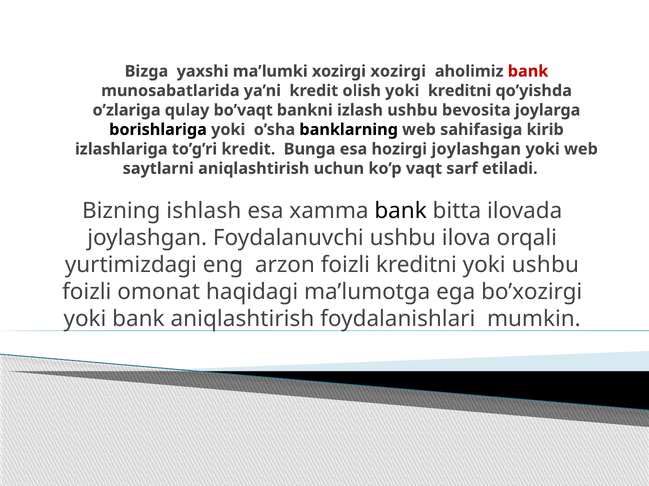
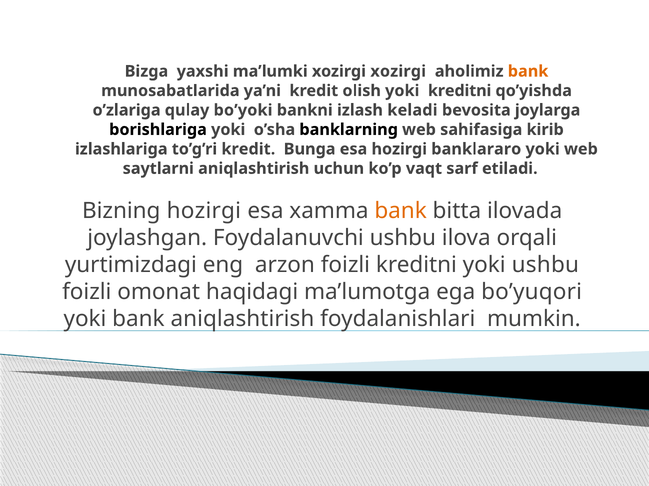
bank colour: red -> orange (528, 71)
bo’vaqt: bo’vaqt -> bo’yoki (243, 110)
izlash ushbu: ushbu -> keladi (412, 110)
hozirgi joylashgan: joylashgan -> banklararo (476, 149)
Bizning ishlash: ishlash -> hozirgi (204, 211)
bank colour: black -> orange (401, 211)
bo’xozirgi: bo’xozirgi -> bo’yuqori (532, 292)
